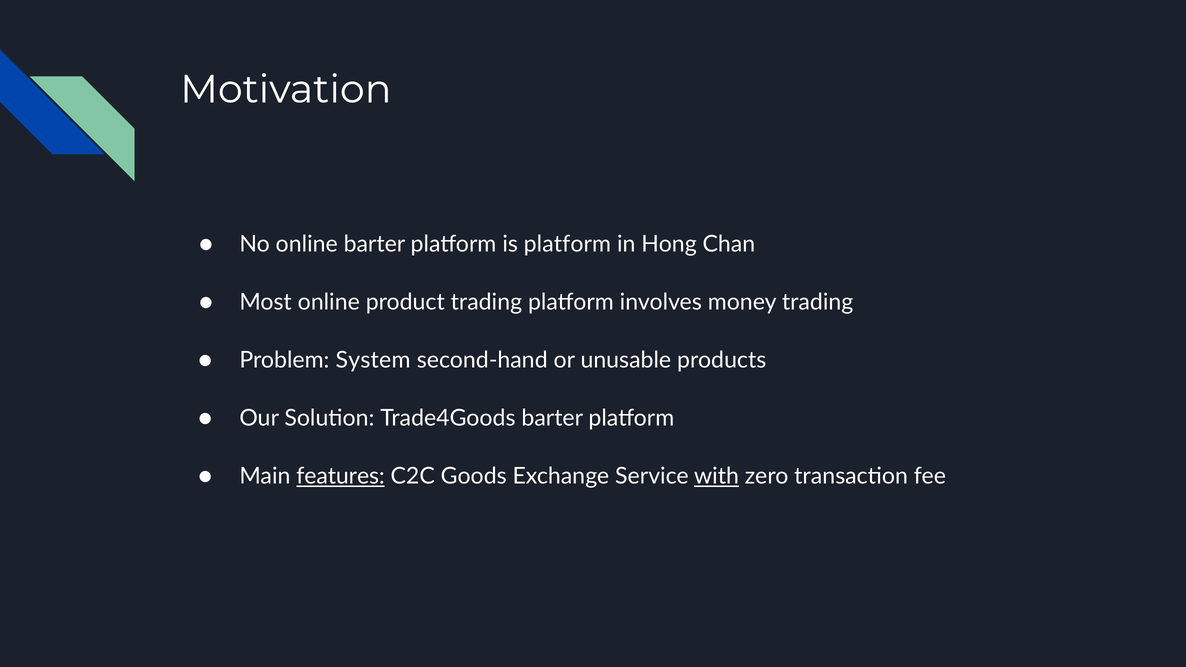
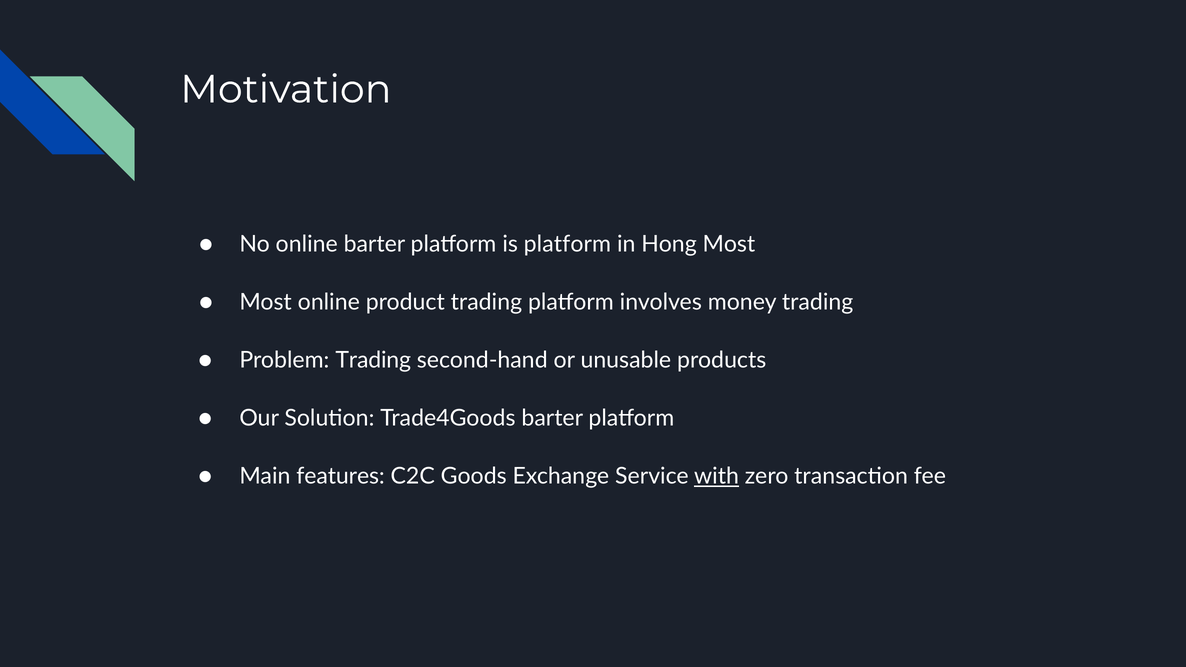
Hong Chan: Chan -> Most (729, 244)
Problem System: System -> Trading (373, 360)
features underline: present -> none (341, 476)
